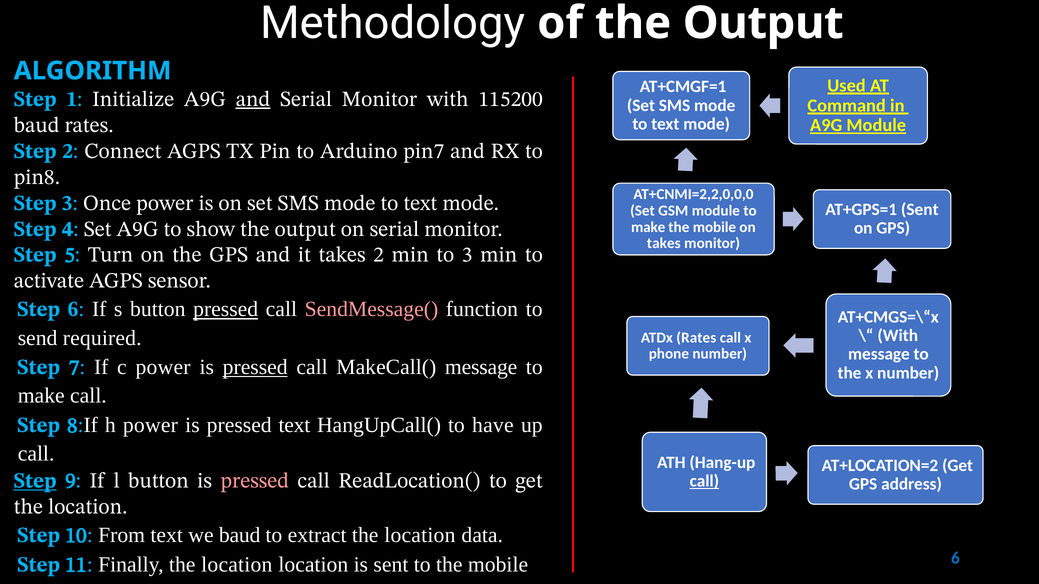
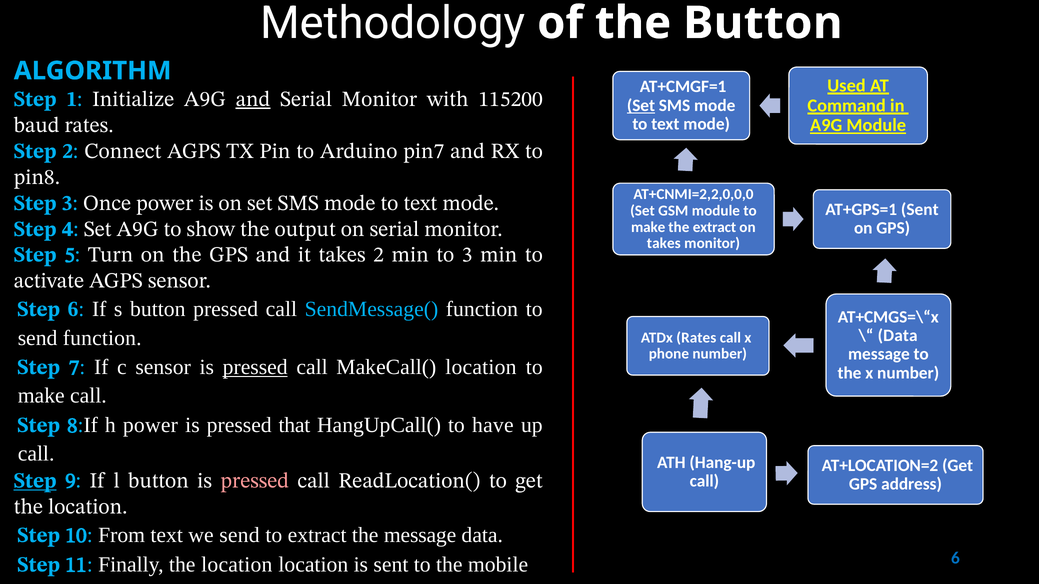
of the Output: Output -> Button (763, 23)
Set underline: none -> present (641, 106)
mobile: mobile -> extract (714, 227)
pressed underline: present -> none (226, 310)
SendMessage( colour: pink -> light blue (371, 310)
required: required -> function (102, 338)
With: With -> Data (898, 336)
c power: power -> sensor (163, 368)
MakeCall( message: message -> location (481, 368)
pressed text: text -> that (294, 426)
call underline: present -> none (704, 481)
we baud: baud -> send (239, 535)
extract the location: location -> message (420, 535)
